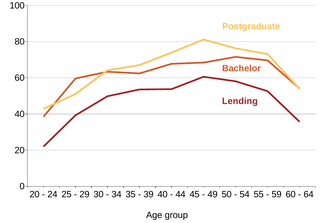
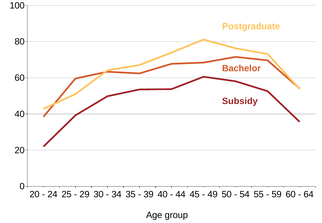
Lending: Lending -> Subsidy (240, 101)
